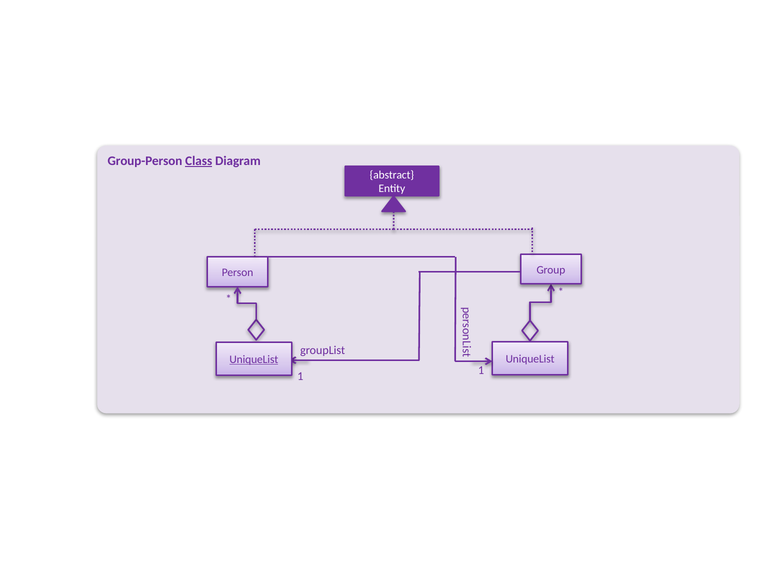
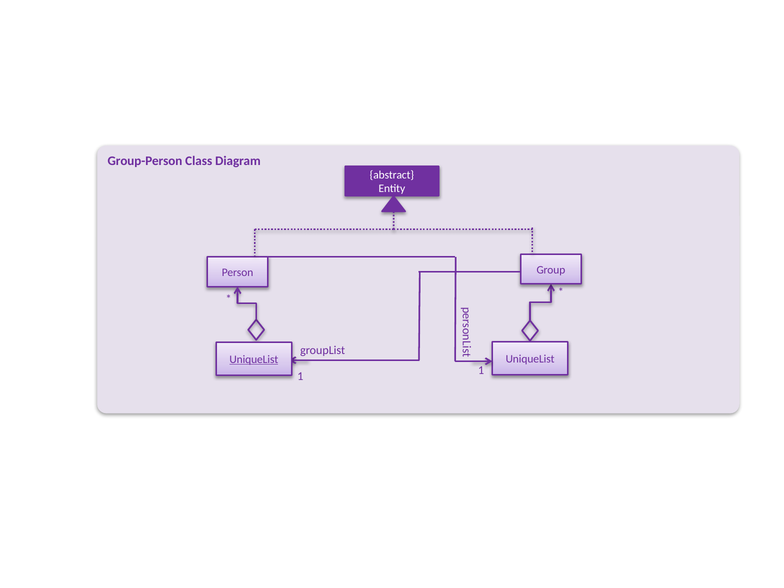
Class underline: present -> none (199, 161)
